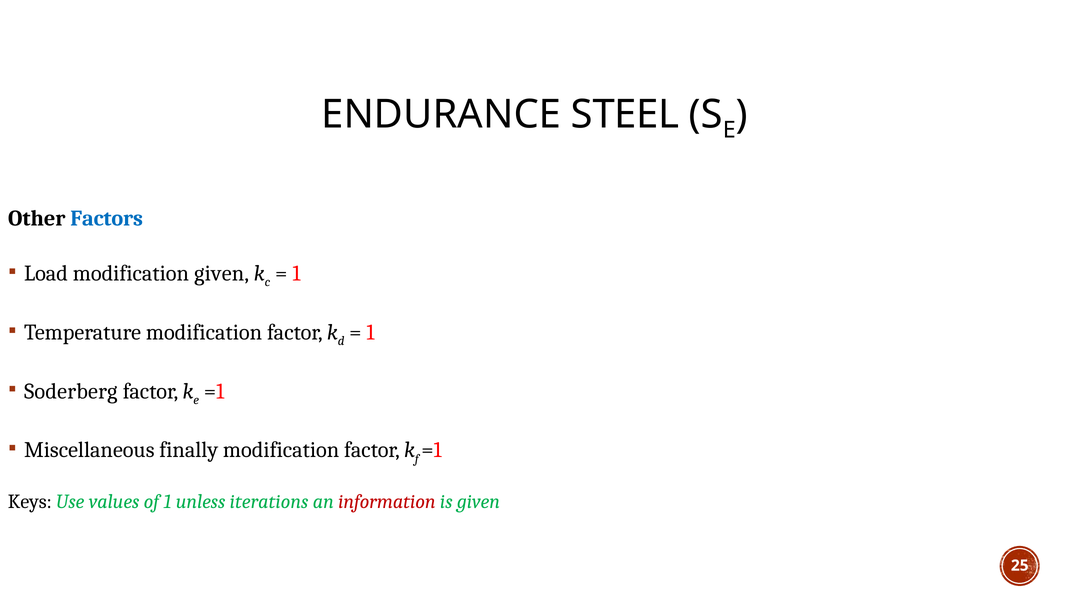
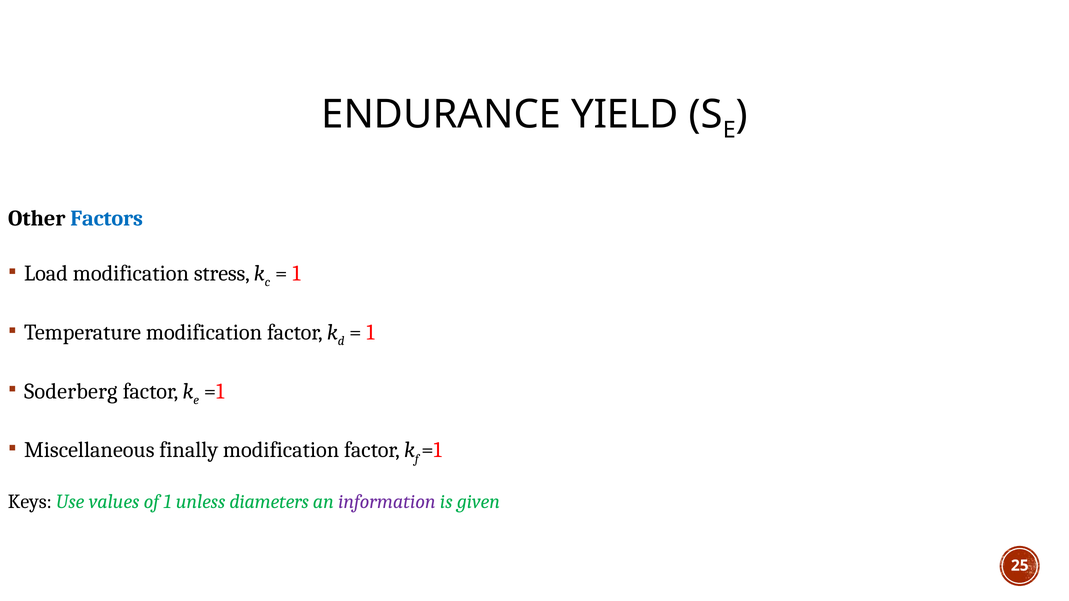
STEEL: STEEL -> YIELD (625, 115)
modification given: given -> stress (222, 274)
iterations: iterations -> diameters (269, 502)
information colour: red -> purple (387, 502)
